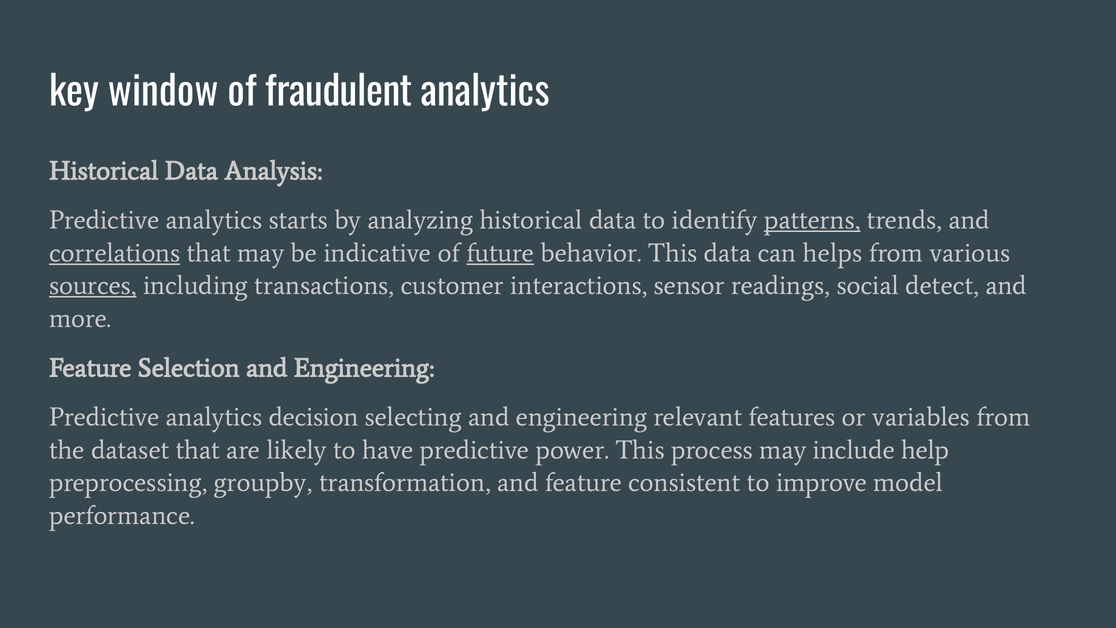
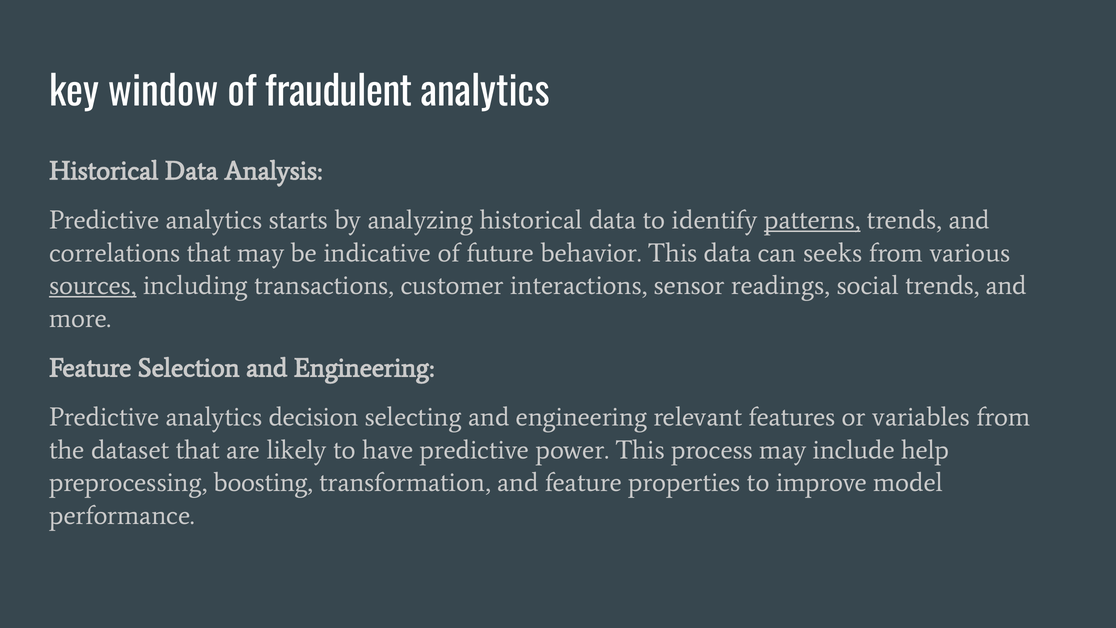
correlations underline: present -> none (115, 253)
future underline: present -> none (500, 253)
helps: helps -> seeks (833, 253)
social detect: detect -> trends (942, 285)
groupby: groupby -> boosting (263, 483)
consistent: consistent -> properties (684, 483)
